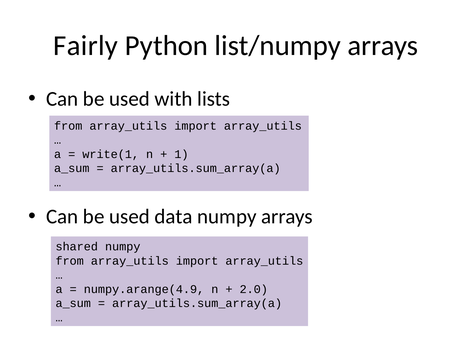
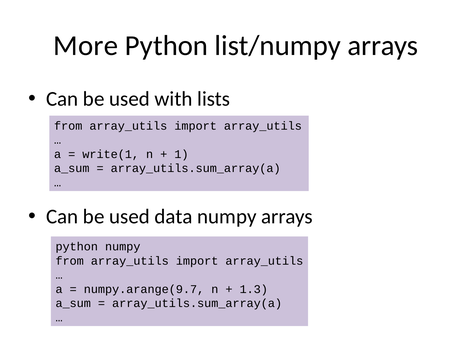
Fairly: Fairly -> More (86, 46)
shared: shared -> python (77, 247)
numpy.arange(4.9: numpy.arange(4.9 -> numpy.arange(9.7 (144, 289)
2.0: 2.0 -> 1.3 (254, 289)
